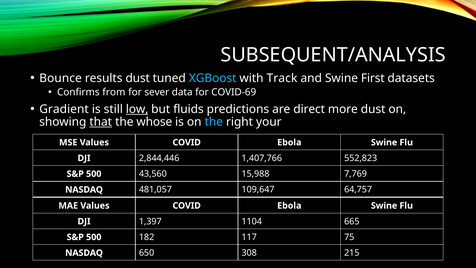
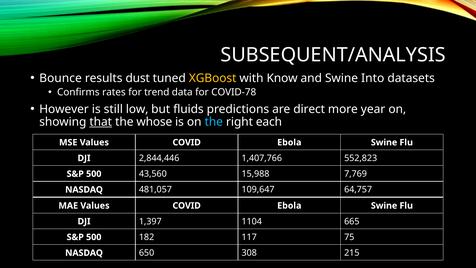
XGBoost colour: light blue -> yellow (213, 78)
Track: Track -> Know (282, 78)
First: First -> Into (373, 78)
from: from -> rates (114, 92)
sever: sever -> trend (157, 92)
COVID-69: COVID-69 -> COVID-78 (234, 92)
Gradient: Gradient -> However (64, 109)
low underline: present -> none (137, 109)
more dust: dust -> year (373, 109)
your: your -> each (269, 122)
